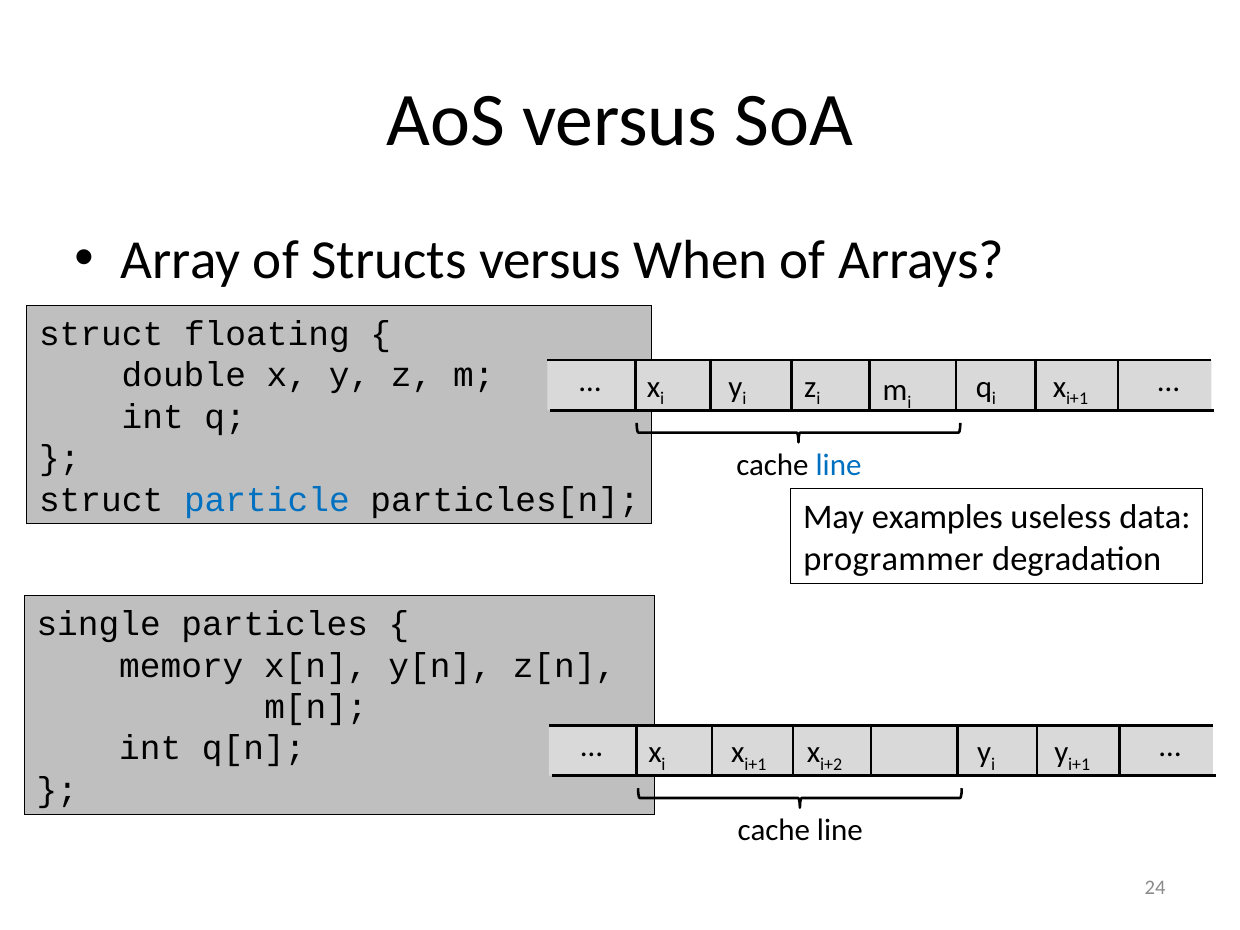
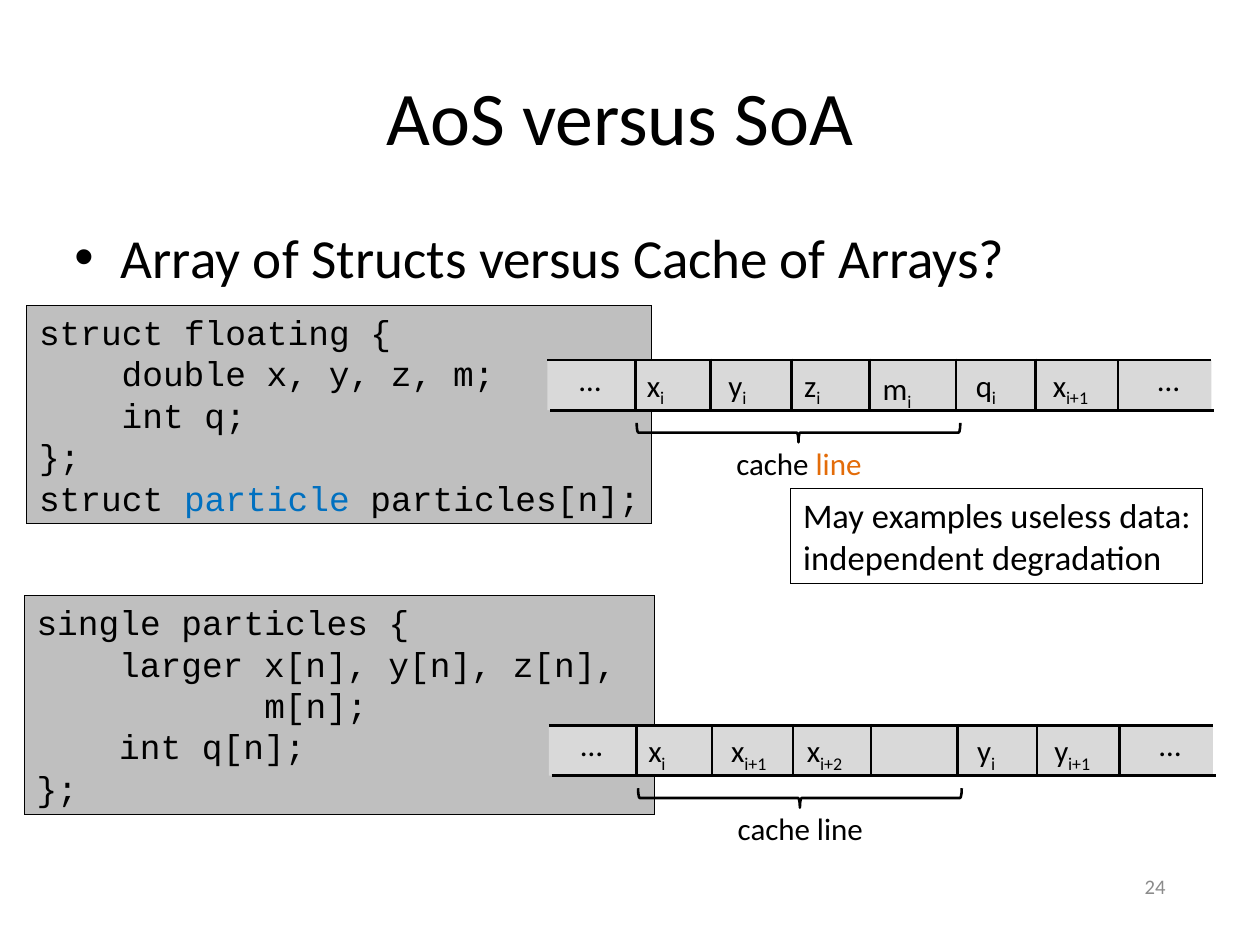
versus When: When -> Cache (701, 260)
line colour: blue -> orange (839, 465)
programmer: programmer -> independent (894, 559)
memory: memory -> larger (181, 666)
